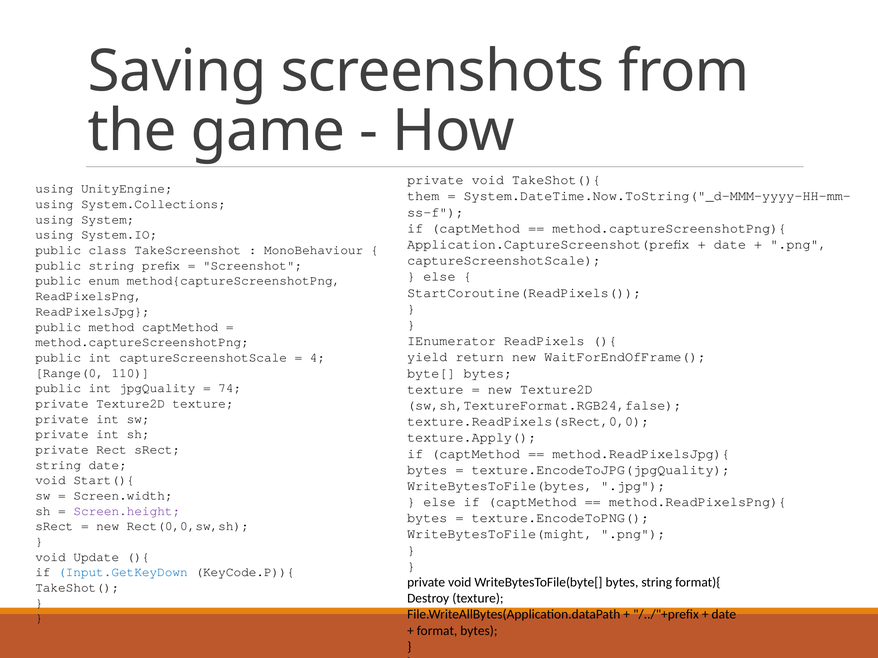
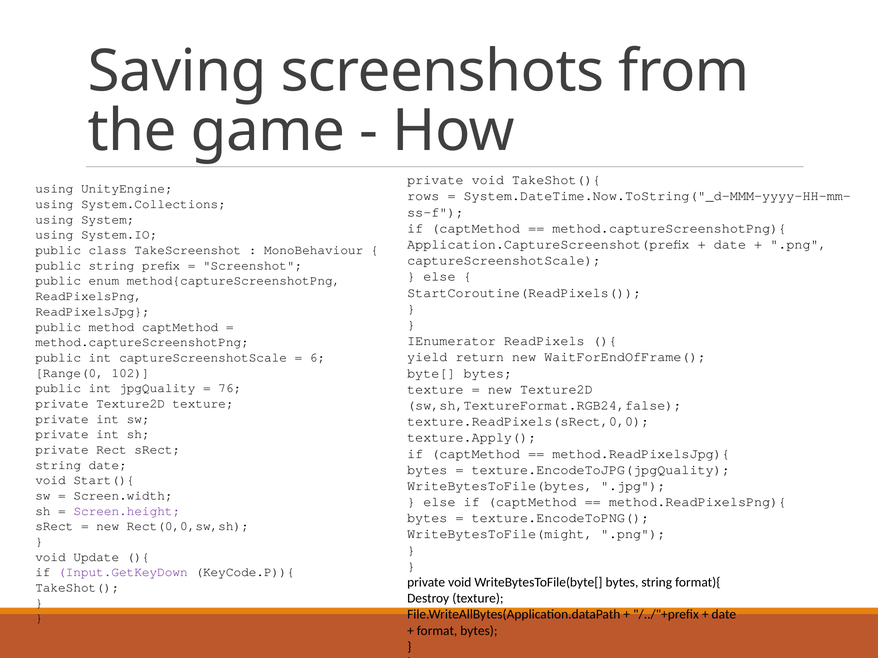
them: them -> rows (423, 196)
4: 4 -> 6 (317, 358)
110: 110 -> 102 (131, 373)
74: 74 -> 76 (230, 388)
Input.GetKeyDown colour: blue -> purple (123, 573)
